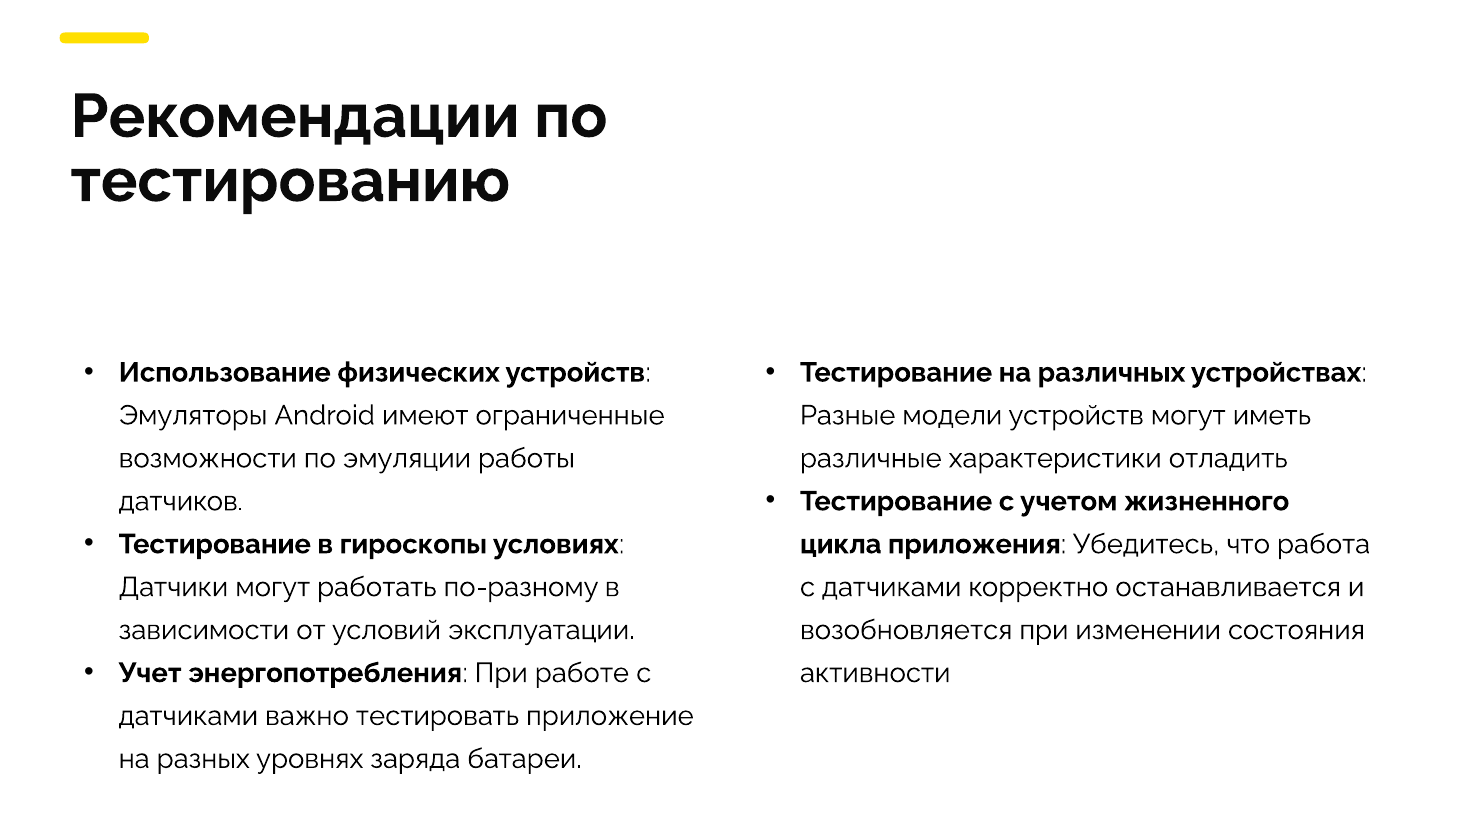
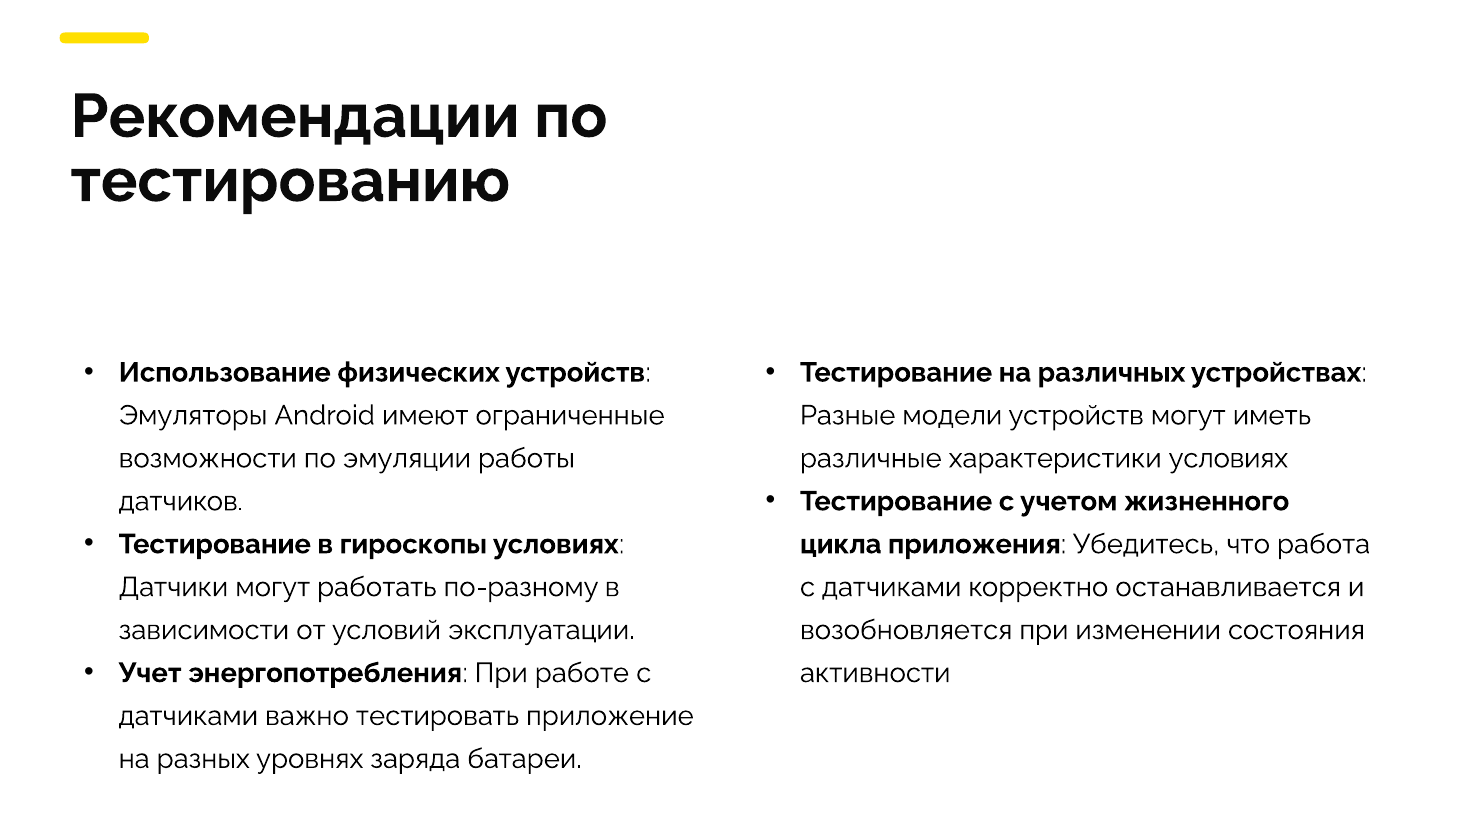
характеристики отладить: отладить -> условиях (1228, 458)
